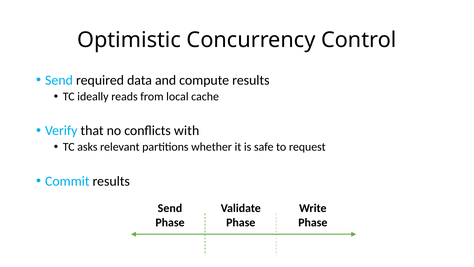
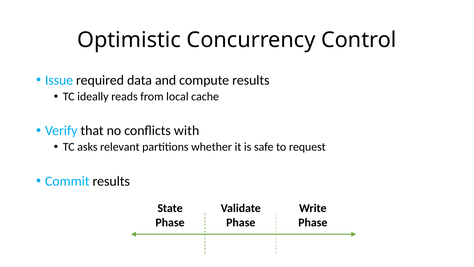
Send: Send -> Issue (59, 80)
Send: Send -> State (170, 208)
